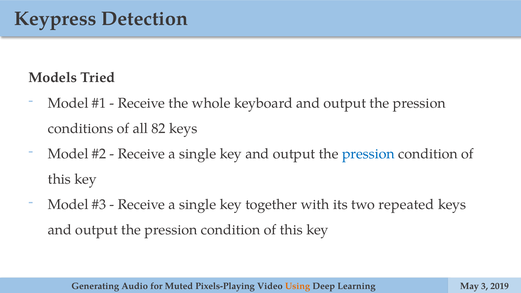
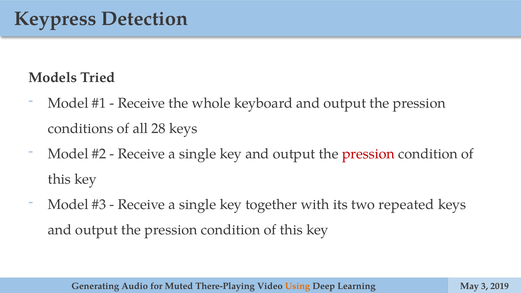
82: 82 -> 28 (159, 128)
pression colour: blue -> red (368, 154)
Pixels-Playing: Pixels-Playing -> There-Playing (225, 286)
